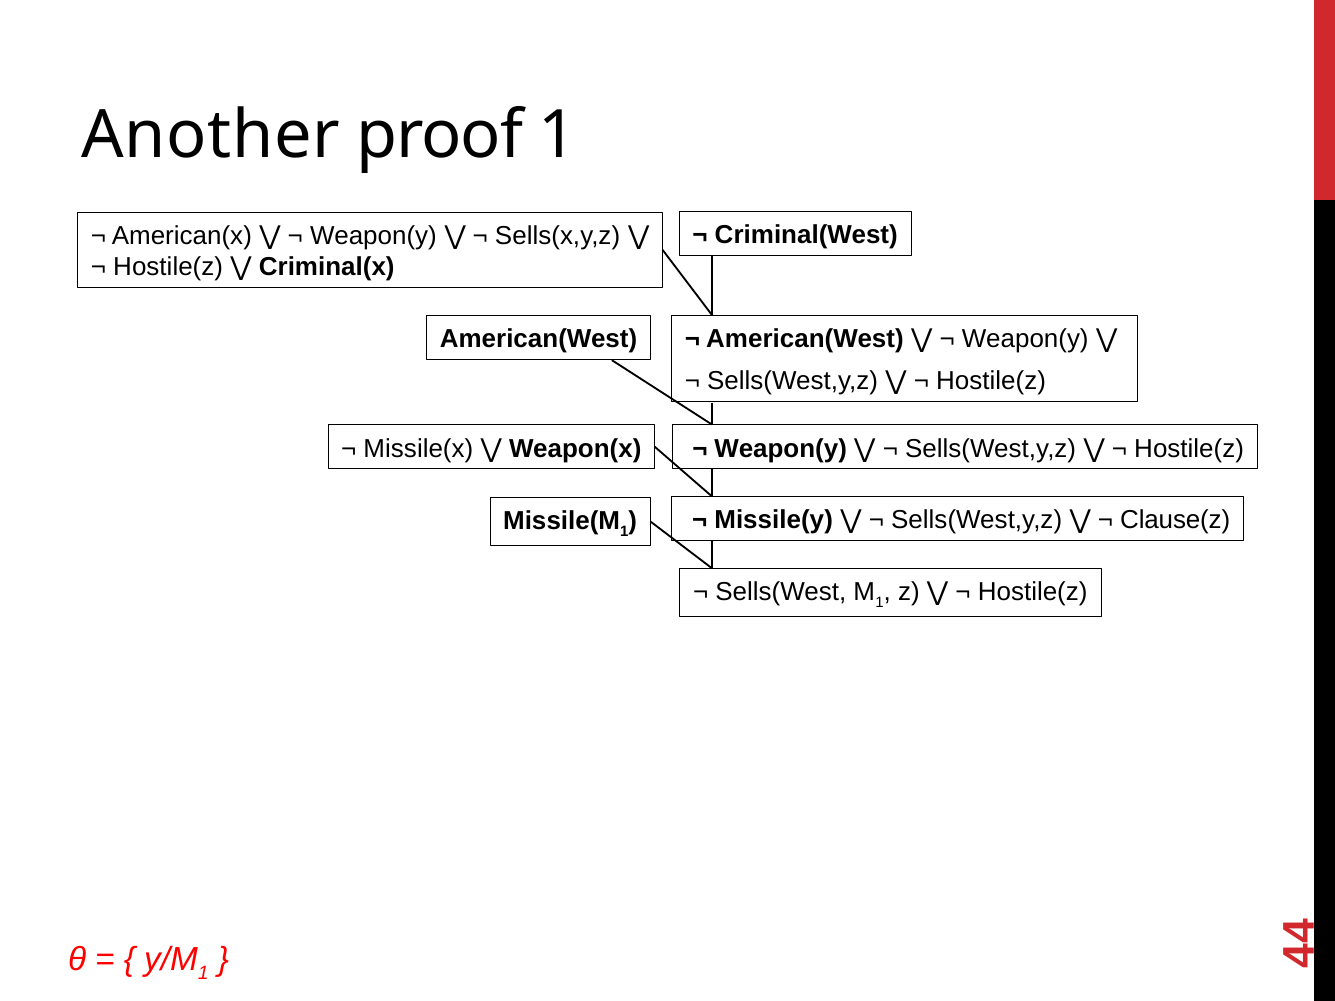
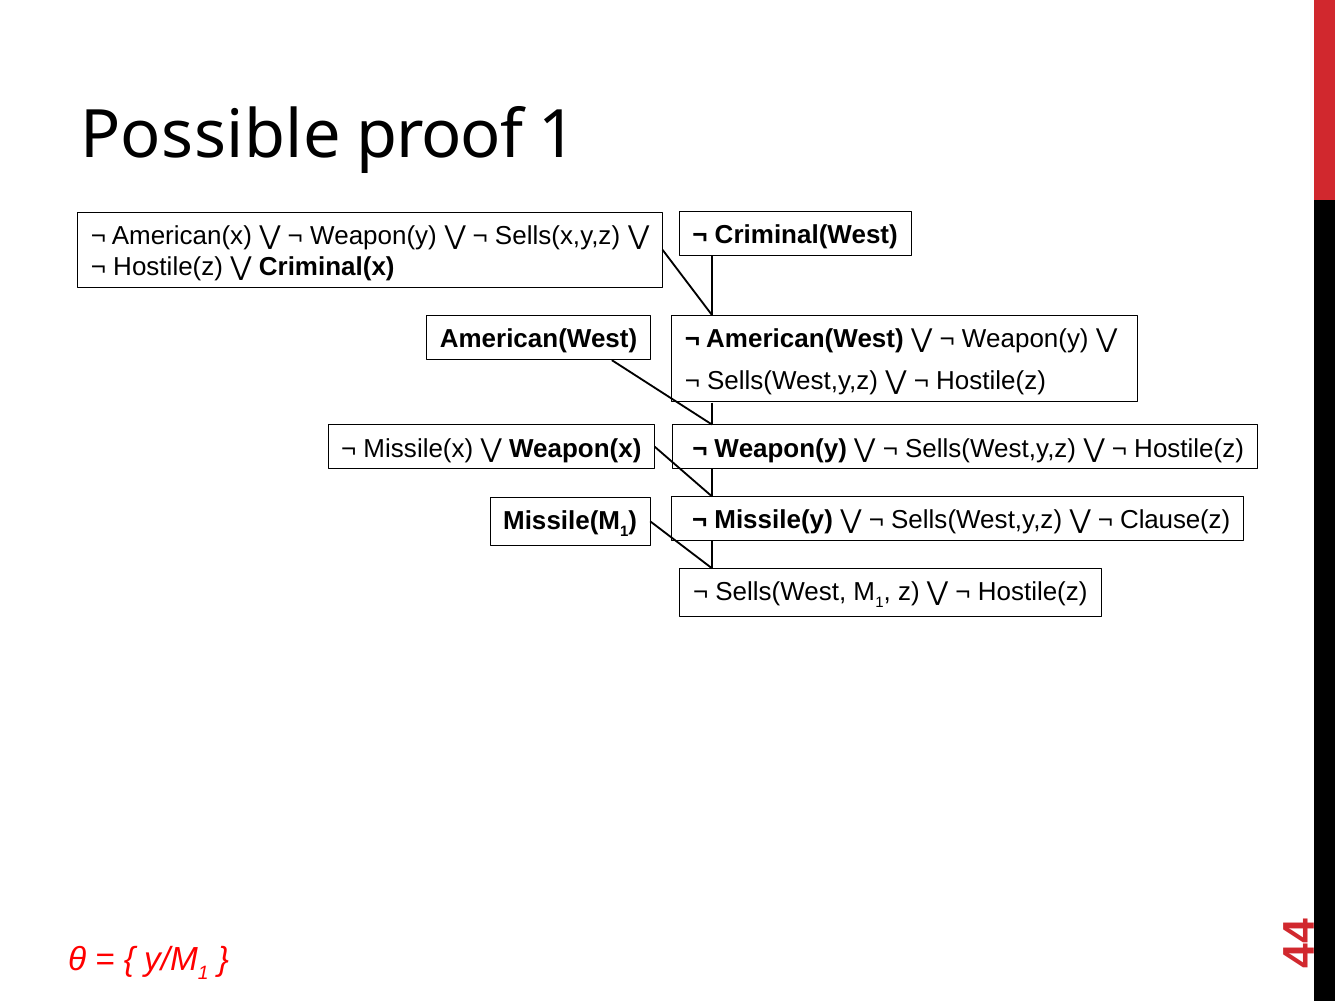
Another: Another -> Possible (211, 136)
